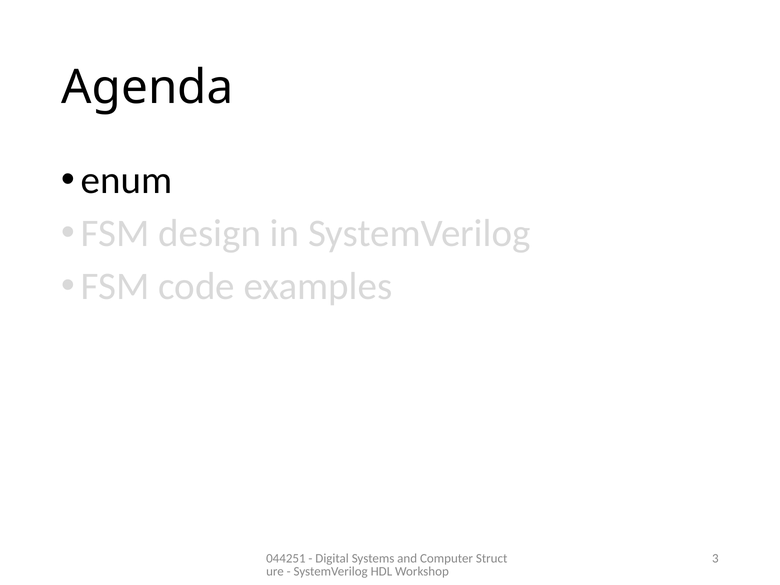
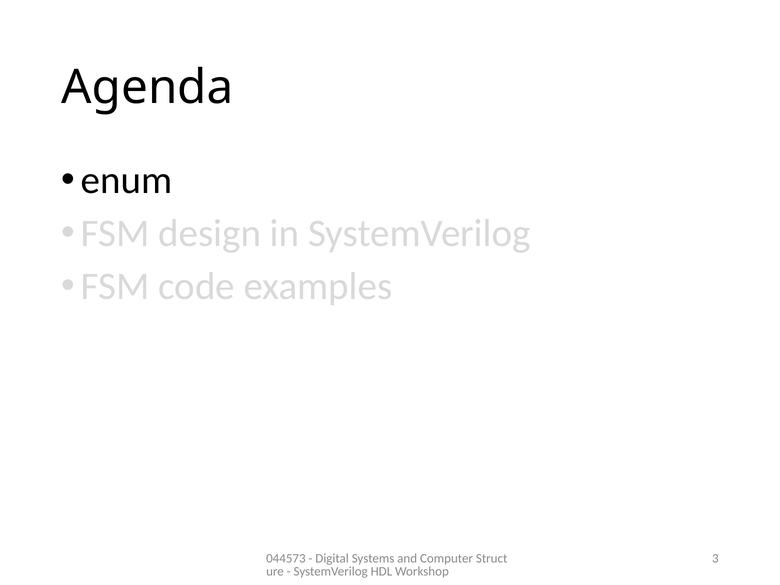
044251: 044251 -> 044573 (286, 559)
